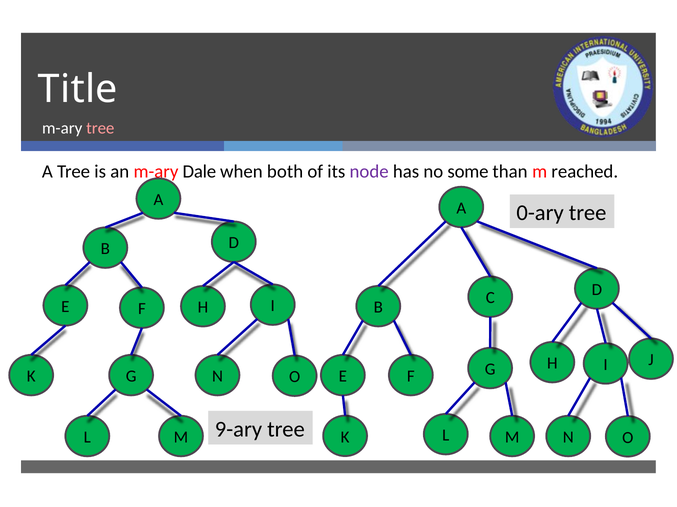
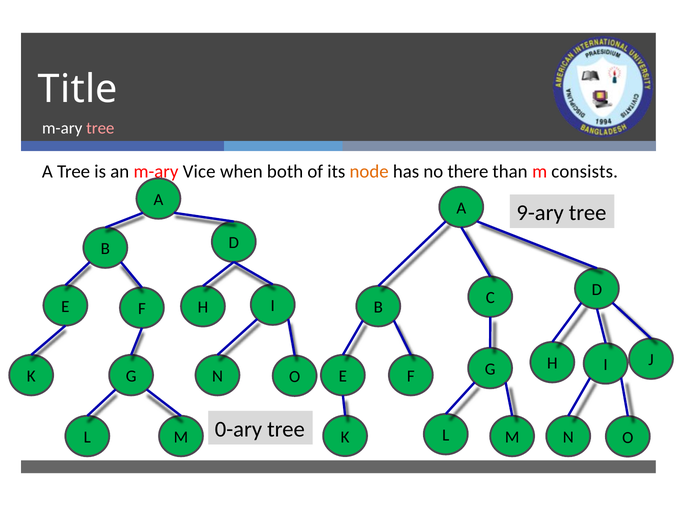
Dale: Dale -> Vice (199, 172)
node colour: purple -> orange (369, 172)
some: some -> there (468, 172)
reached: reached -> consists (585, 172)
0-ary: 0-ary -> 9-ary (540, 213)
9-ary: 9-ary -> 0-ary (238, 430)
